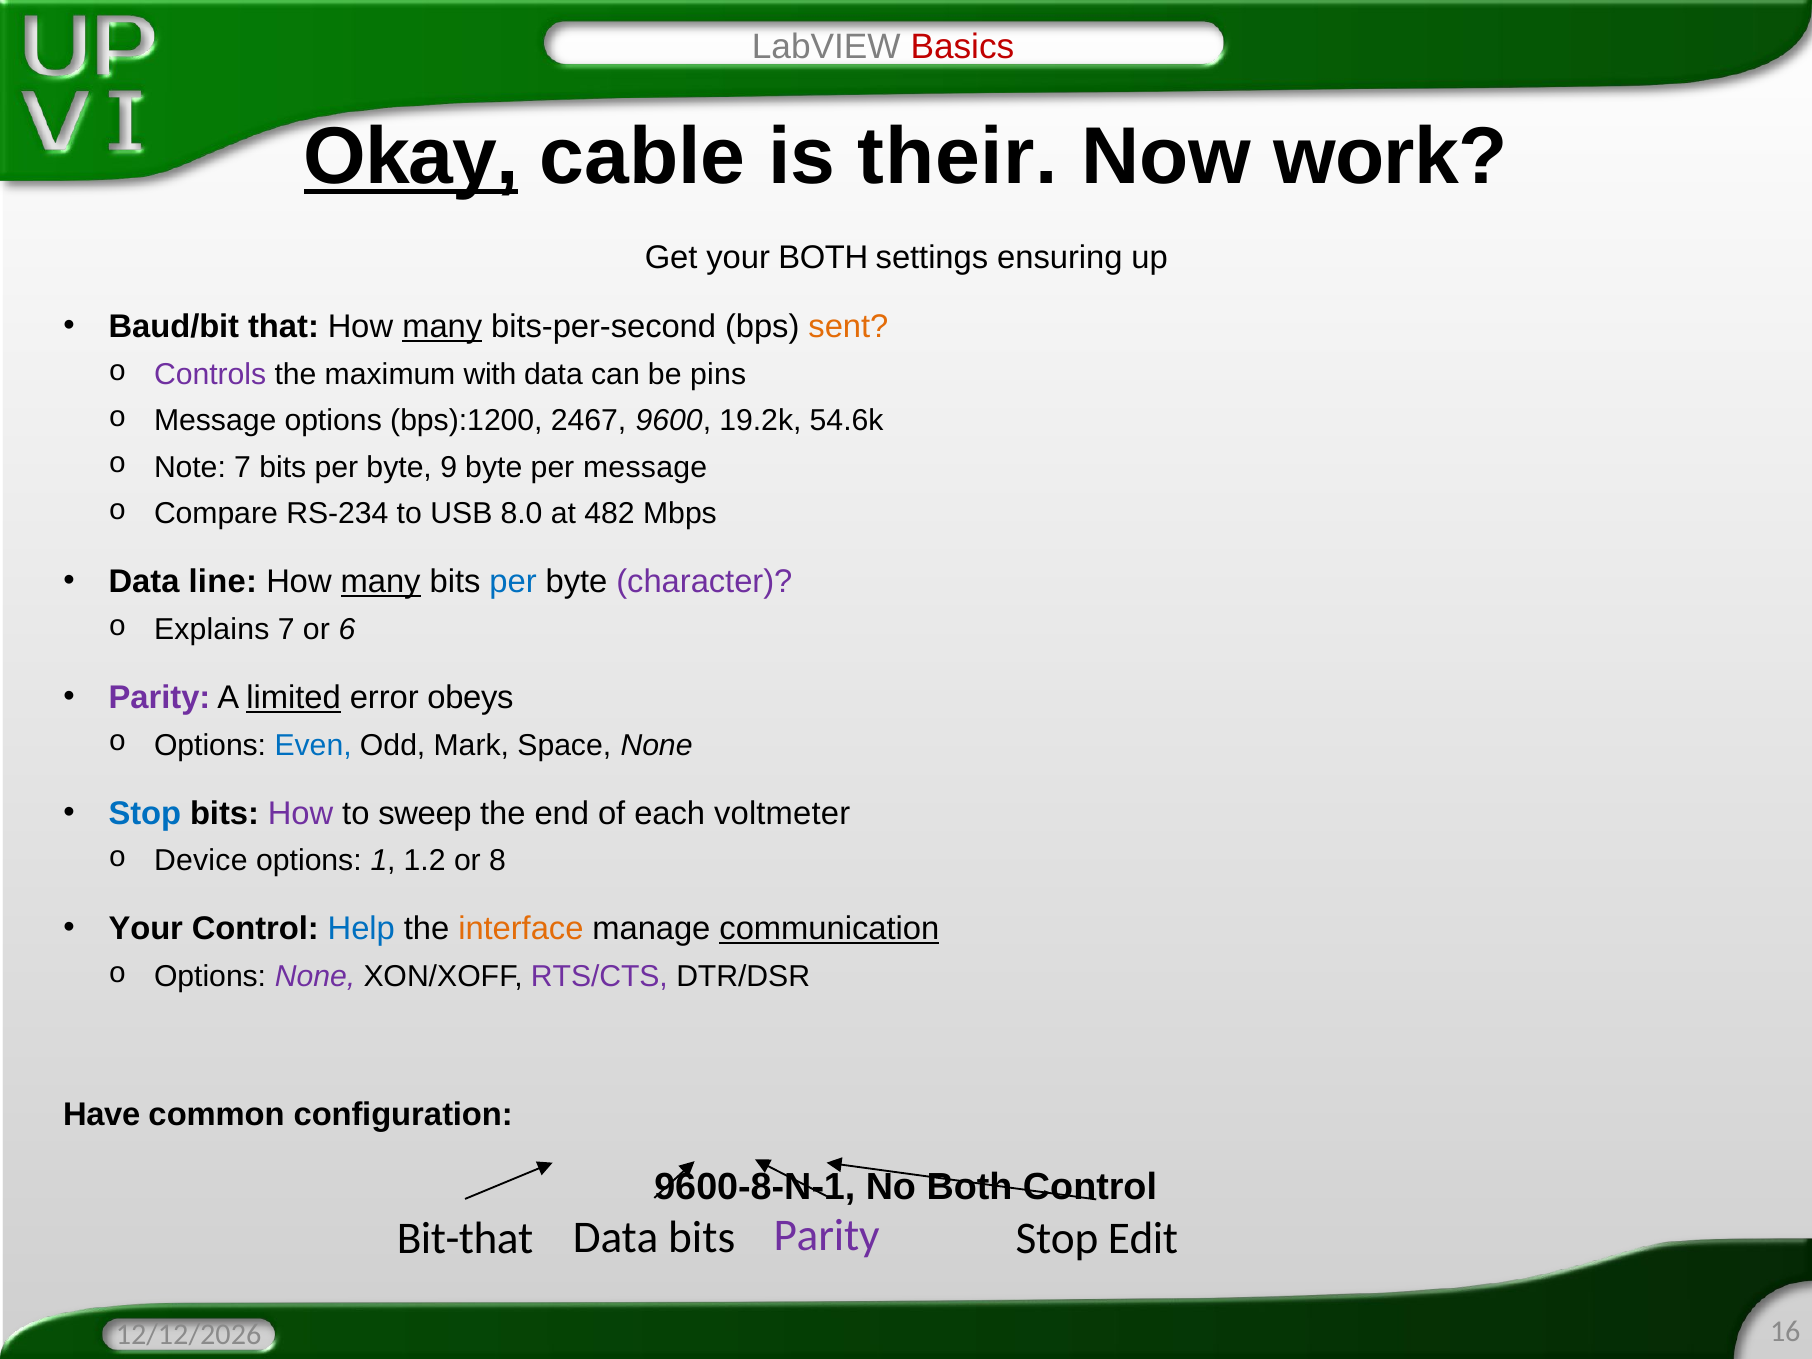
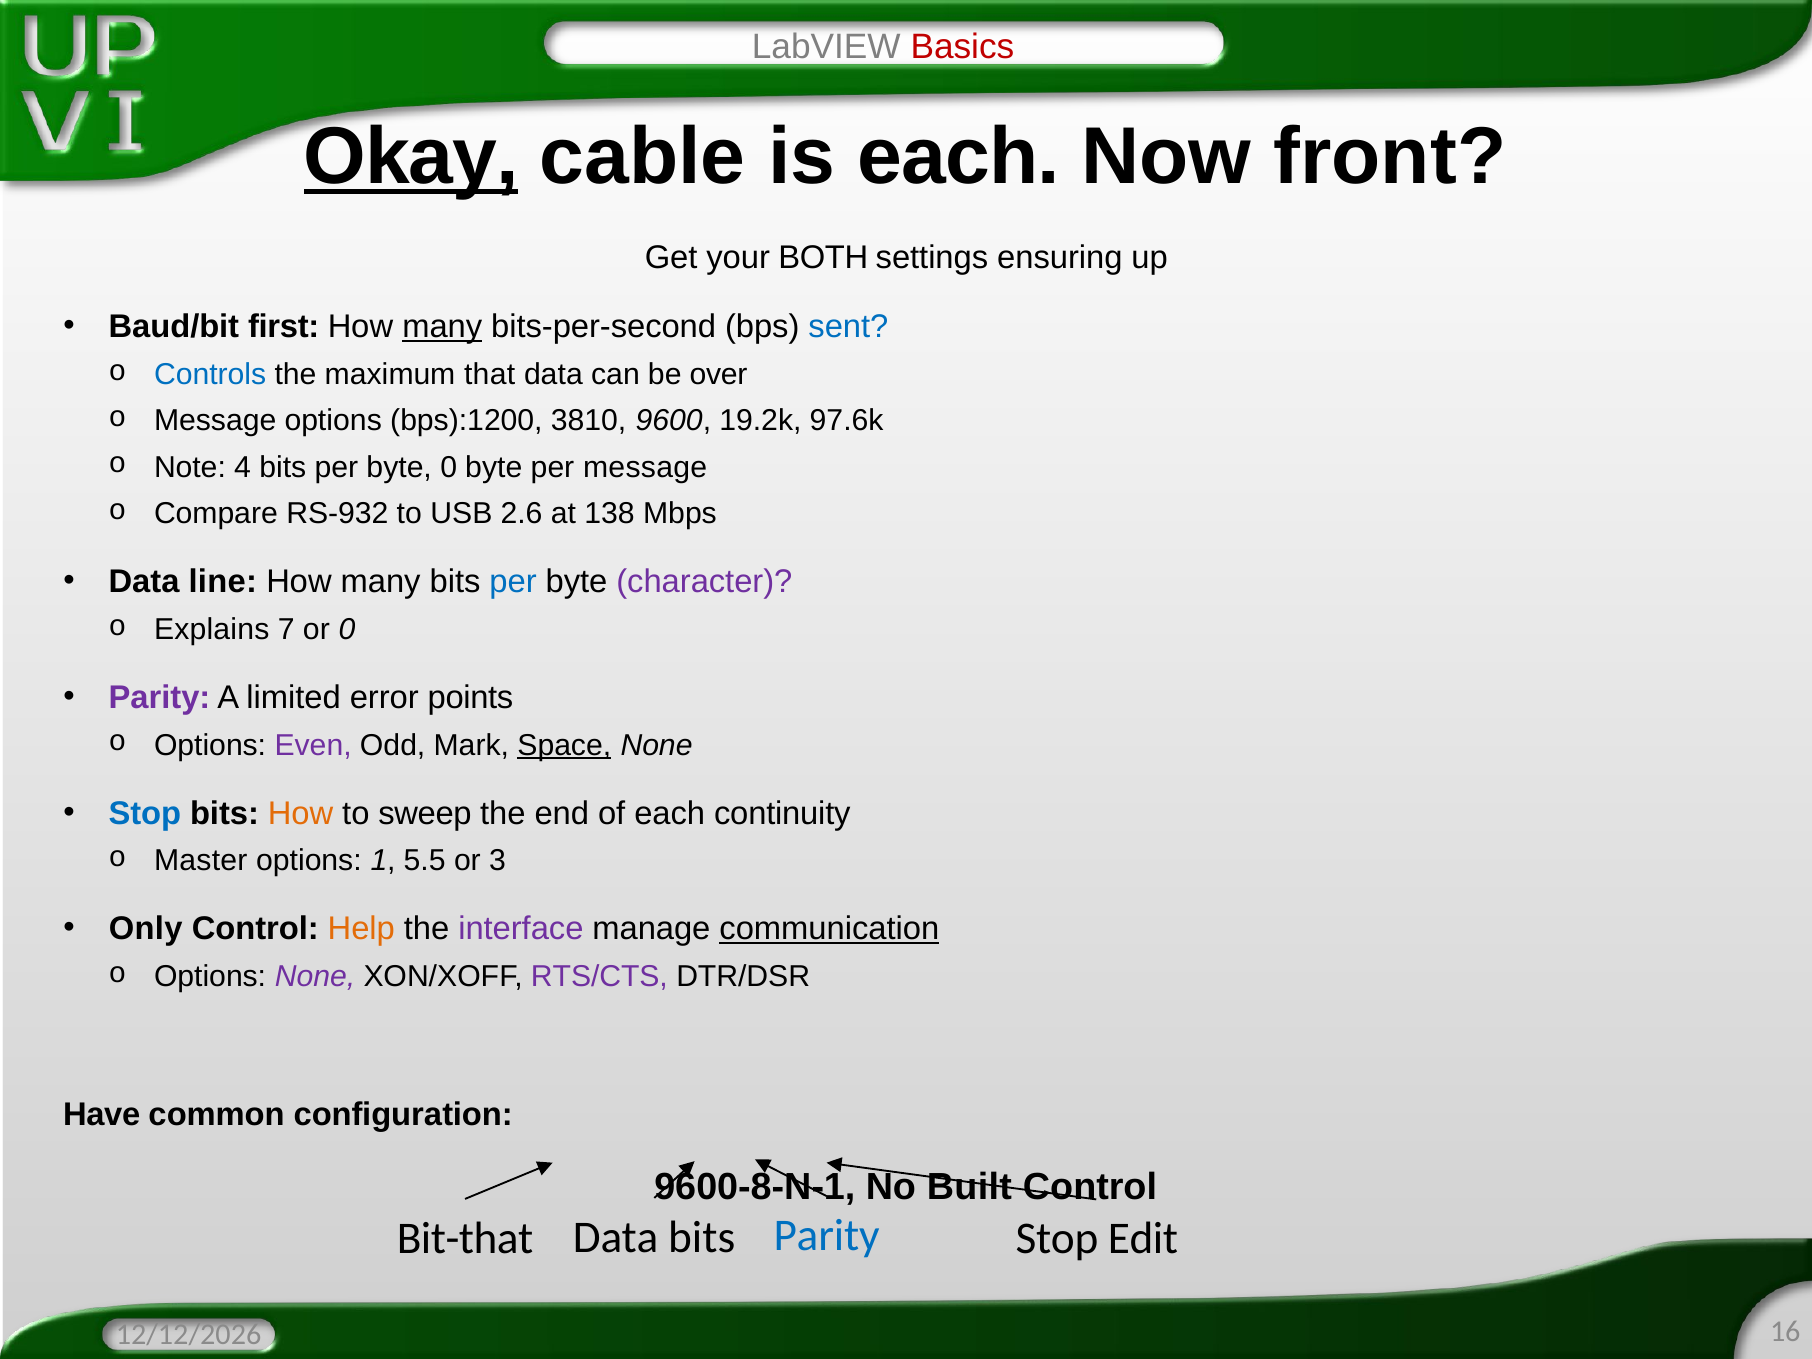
is their: their -> each (959, 157)
work: work -> front (1390, 157)
that: that -> first (284, 327)
sent colour: orange -> blue (848, 327)
Controls colour: purple -> blue (210, 375)
with: with -> that (490, 375)
pins: pins -> over (718, 375)
2467: 2467 -> 3810 (589, 421)
54.6k: 54.6k -> 97.6k (847, 421)
Note 7: 7 -> 4 (243, 467)
byte 9: 9 -> 0 (449, 467)
RS-234: RS-234 -> RS-932 (337, 514)
8.0: 8.0 -> 2.6 (522, 514)
482: 482 -> 138 (610, 514)
many underline: present -> none (381, 582)
or 6: 6 -> 0 (347, 629)
limited underline: present -> none (294, 697)
obeys: obeys -> points (471, 697)
Even colour: blue -> purple (313, 745)
Space underline: none -> present (564, 745)
How colour: purple -> orange (301, 813)
voltmeter: voltmeter -> continuity (782, 813)
Device: Device -> Master (201, 861)
1.2: 1.2 -> 5.5 (425, 861)
8: 8 -> 3 (498, 861)
Your: Your -> Only (146, 929)
Help colour: blue -> orange (361, 929)
interface colour: orange -> purple (521, 929)
No Both: Both -> Built (969, 1187)
Parity colour: purple -> blue (827, 1235)
